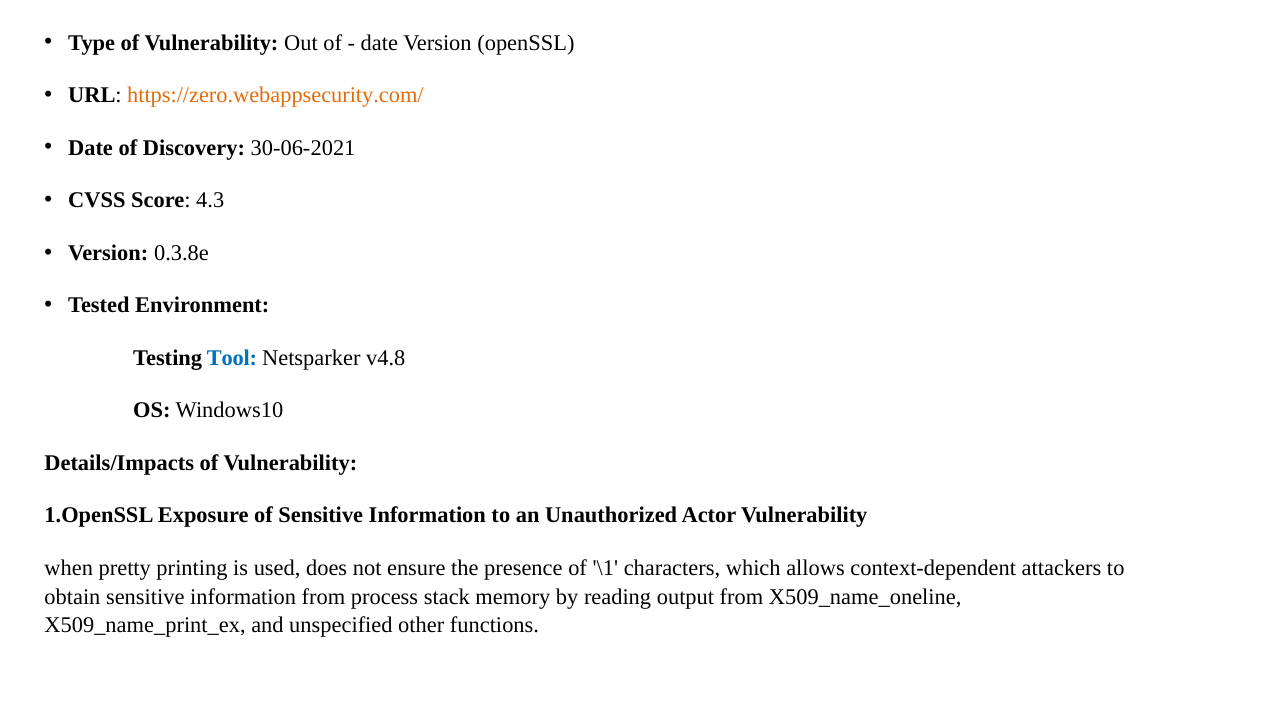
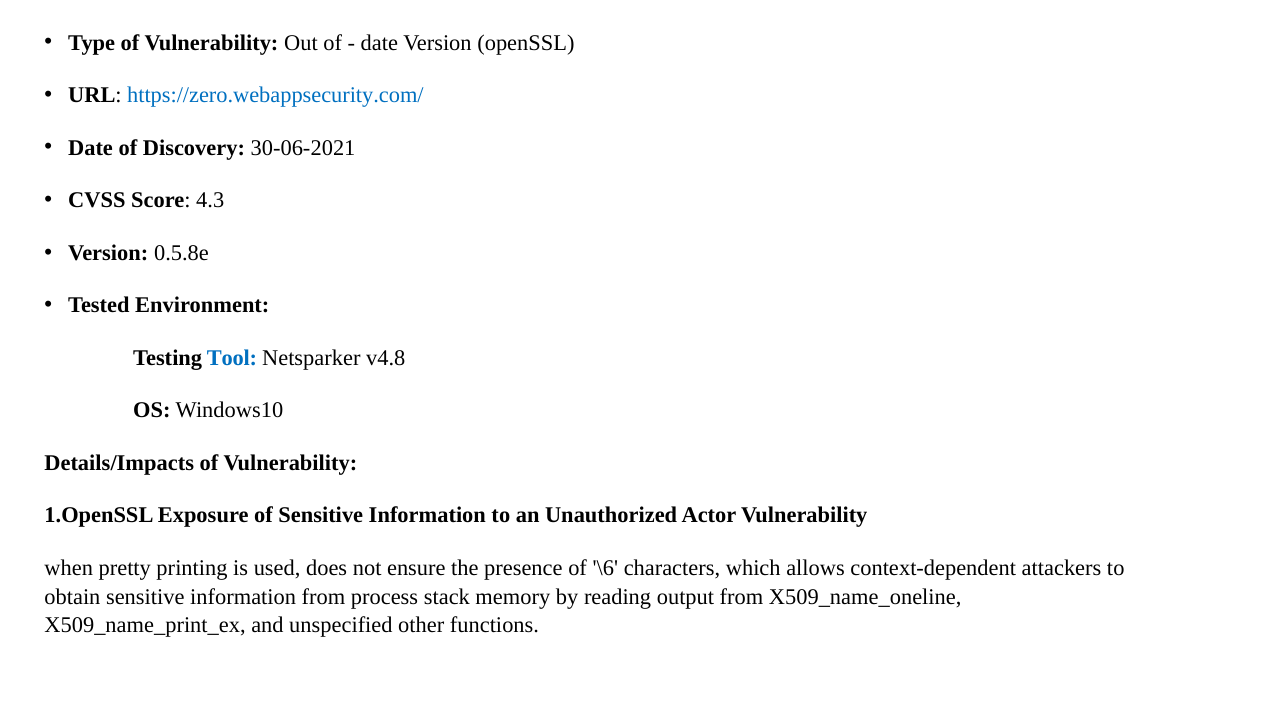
https://zero.webappsecurity.com/ colour: orange -> blue (275, 95)
0.3.8e: 0.3.8e -> 0.5.8e (181, 253)
\1: \1 -> \6 (605, 568)
